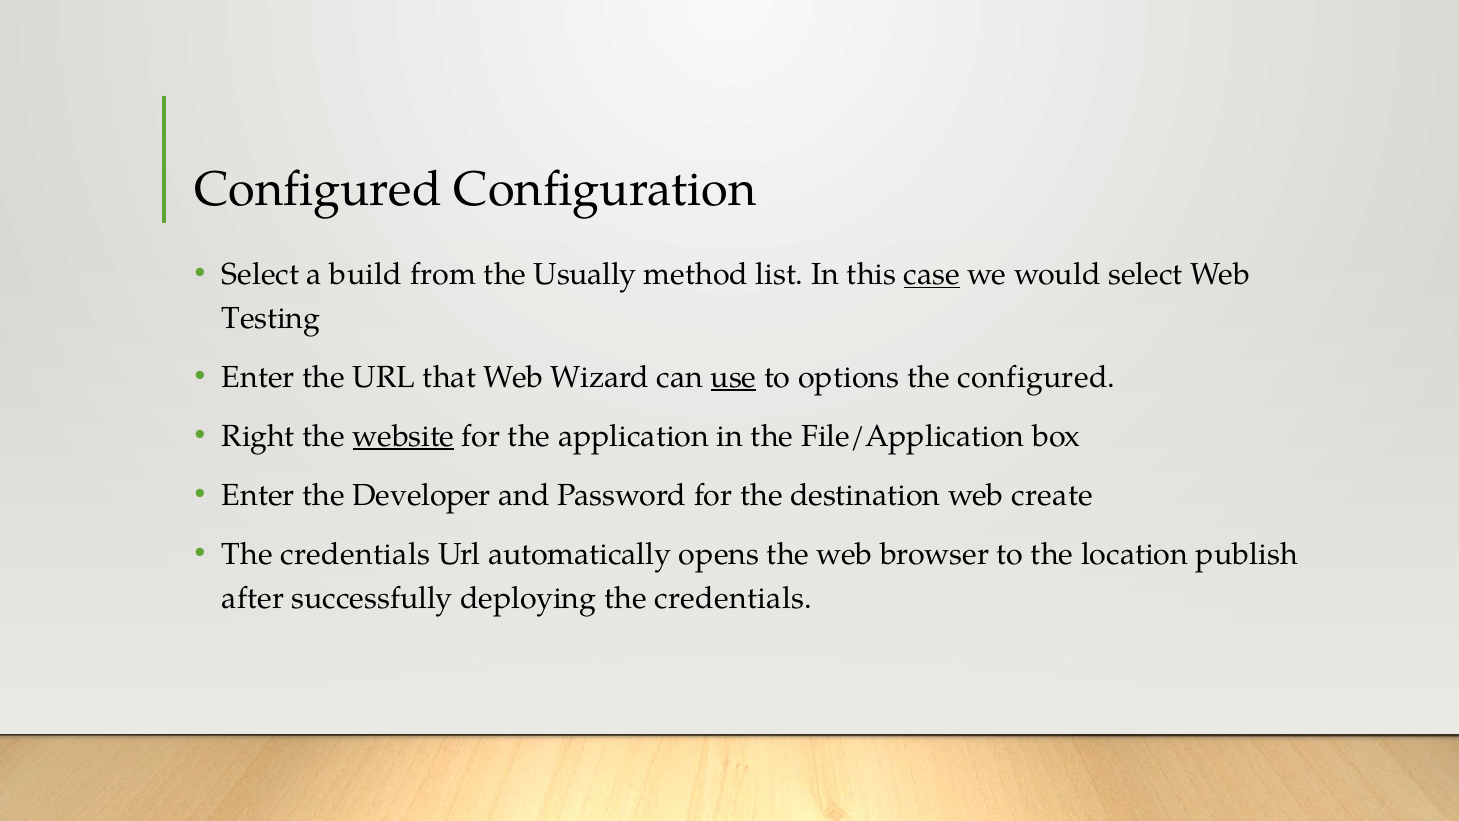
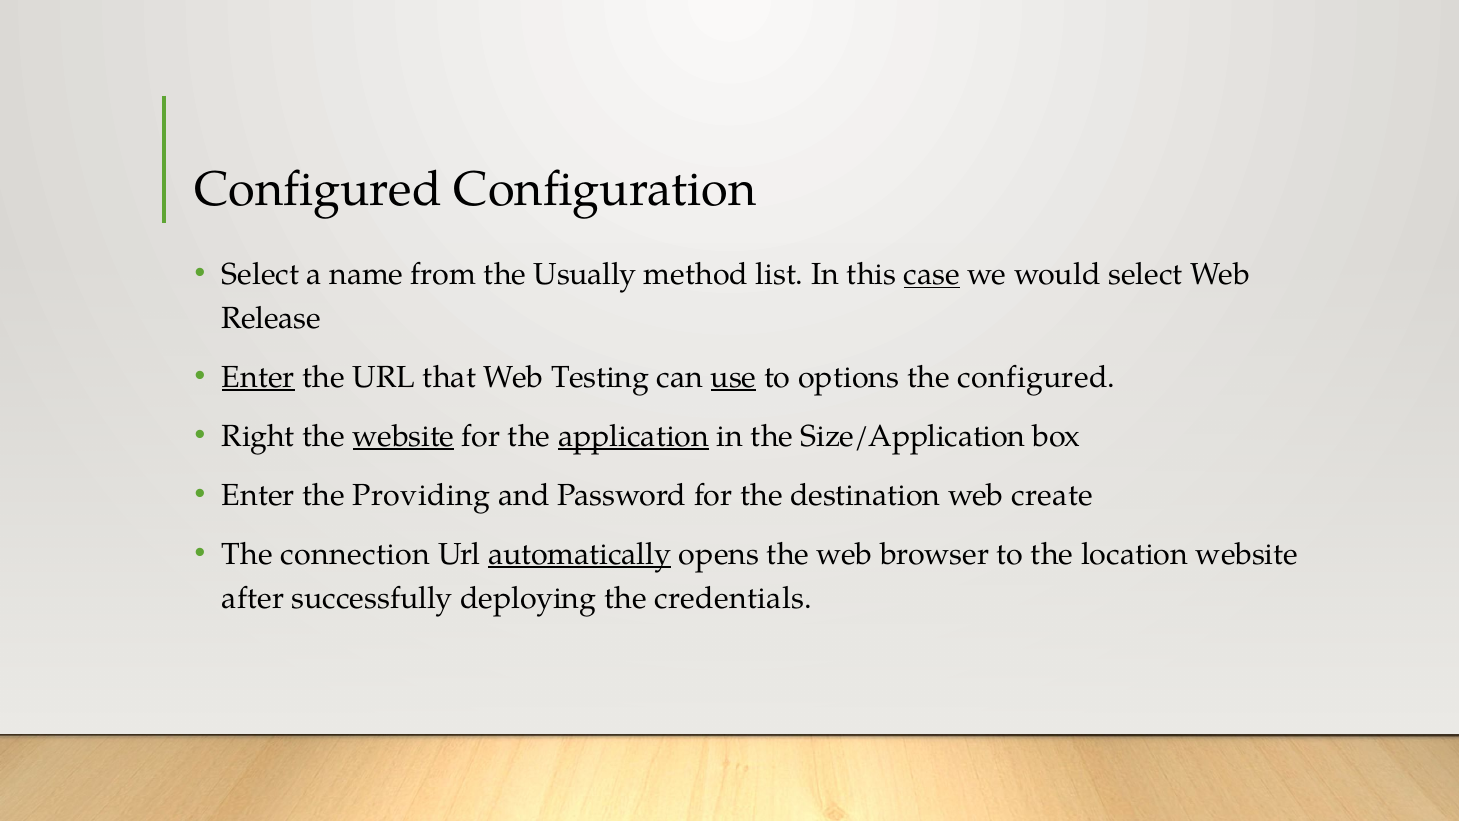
build: build -> name (366, 274)
Testing: Testing -> Release (271, 318)
Enter underline: none -> present (258, 377)
Wizard: Wizard -> Testing (600, 377)
application underline: none -> present (634, 436)
File/Application: File/Application -> Size/Application (913, 436)
Developer: Developer -> Providing (421, 495)
credentials: credentials -> connection (355, 554)
automatically underline: none -> present (580, 554)
location publish: publish -> website (1247, 554)
